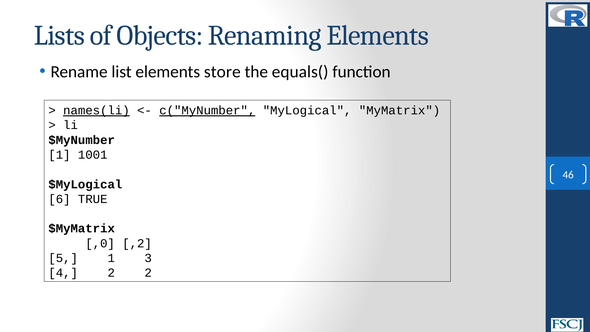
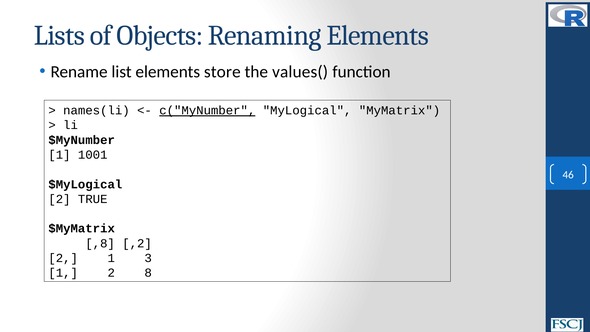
equals(: equals( -> values( (300, 72)
names(li underline: present -> none (96, 110)
6: 6 -> 2 (59, 199)
,0: ,0 -> ,8 (100, 243)
5: 5 -> 2 (63, 258)
4: 4 -> 1 (63, 273)
2 2: 2 -> 8 (148, 273)
